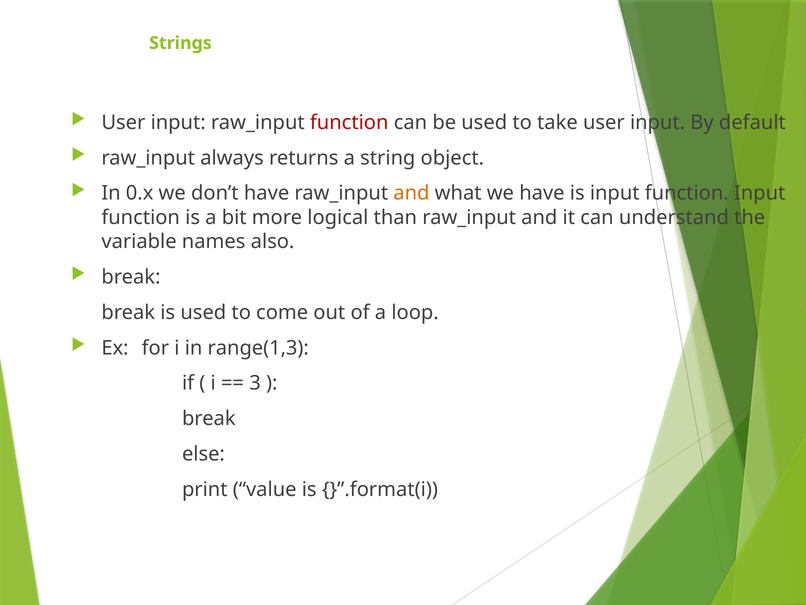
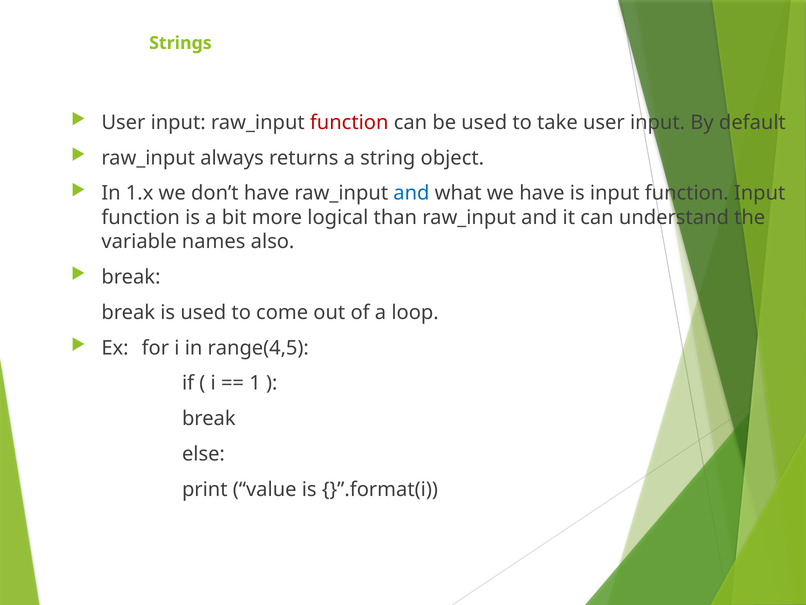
0.x: 0.x -> 1.x (140, 193)
and colour: orange -> blue (411, 193)
range(1,3: range(1,3 -> range(4,5 (258, 348)
3: 3 -> 1 (255, 383)
